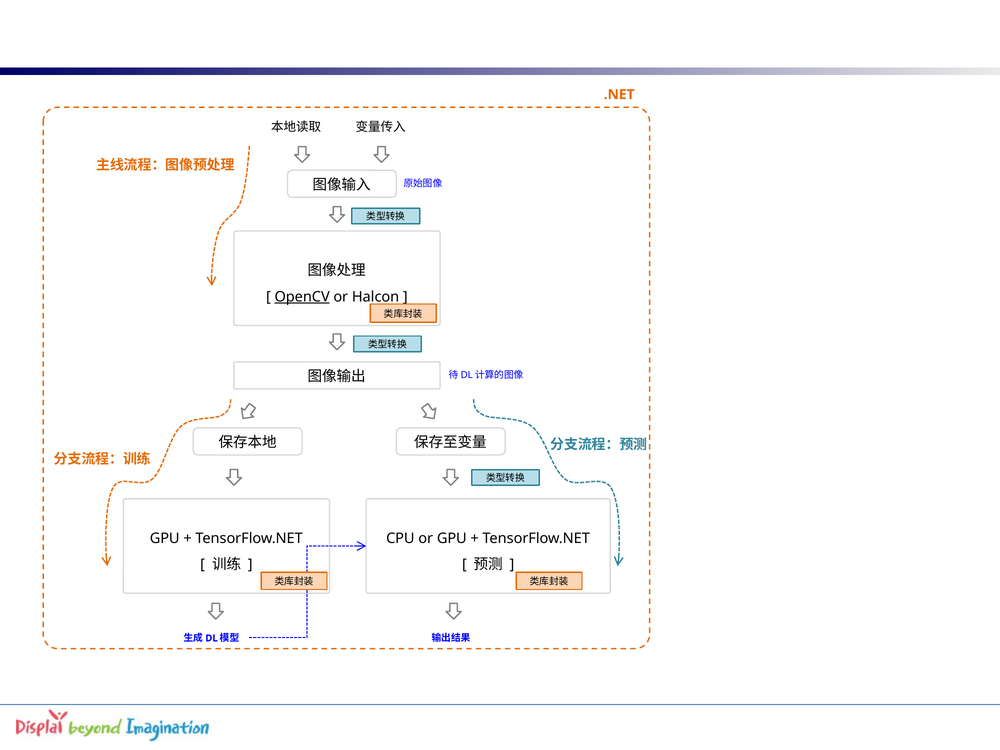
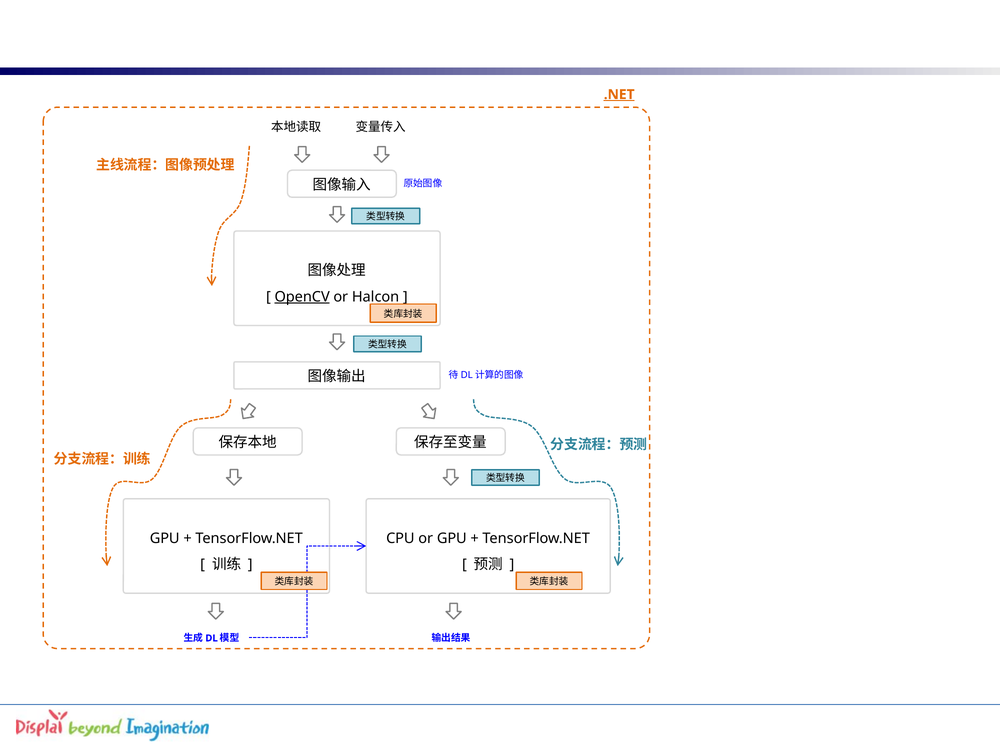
.NET underline: none -> present (619, 95)
